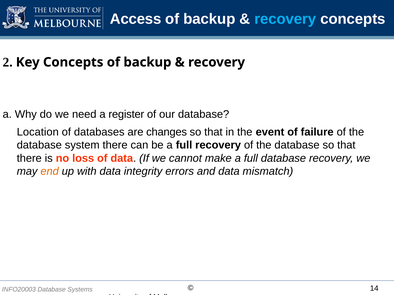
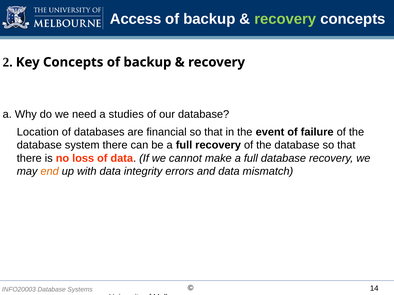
recovery colour: light blue -> light green (285, 19)
register: register -> studies (126, 114)
changes: changes -> financial (167, 132)
